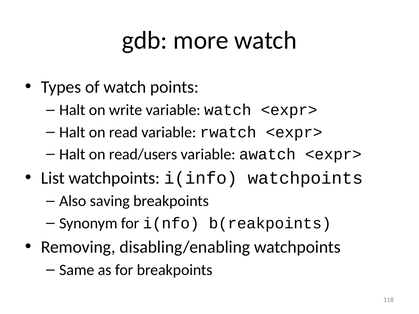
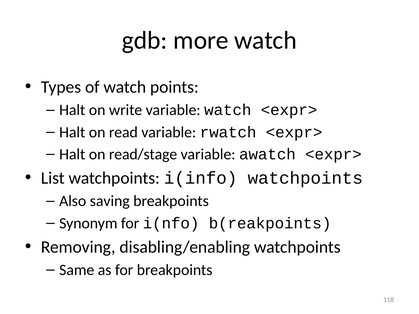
read/users: read/users -> read/stage (143, 154)
